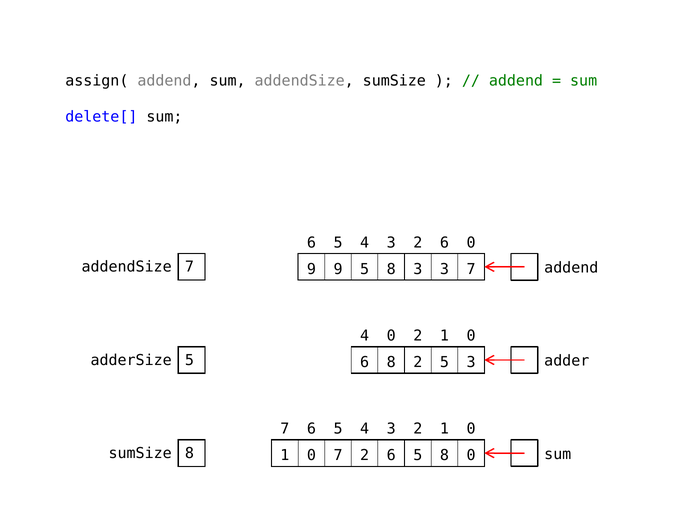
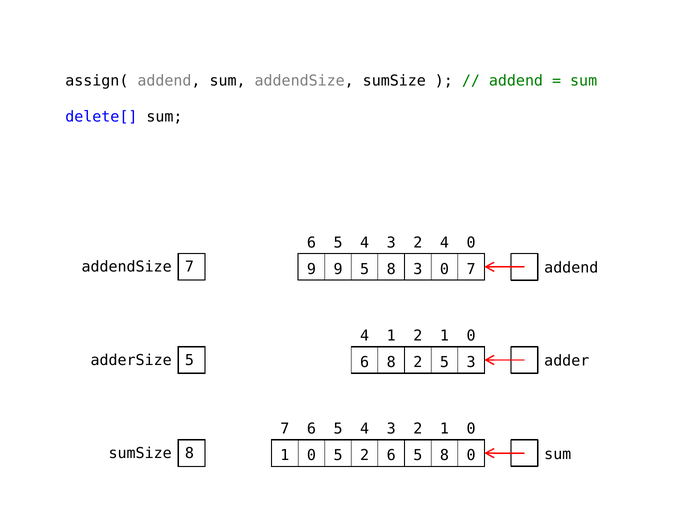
3 2 6: 6 -> 4 (444, 243)
3 3: 3 -> 0 (444, 269)
4 0: 0 -> 1 (391, 336)
0 7: 7 -> 5 (338, 455)
